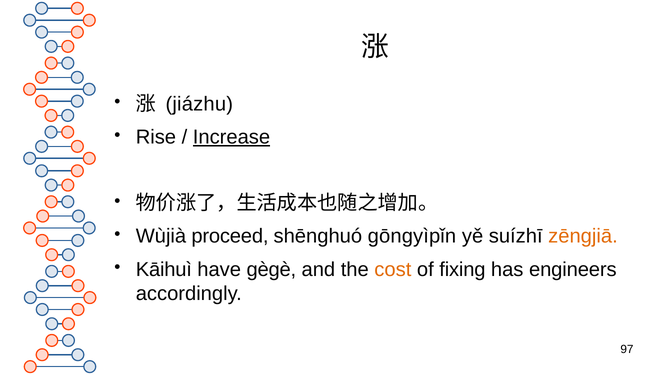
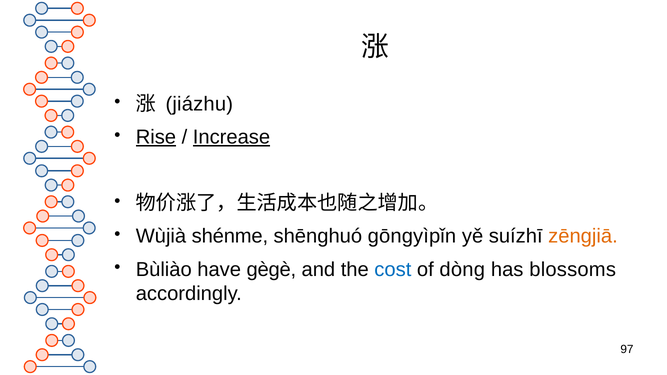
Rise underline: none -> present (156, 137)
proceed: proceed -> shénme (230, 236)
Kāihuì: Kāihuì -> Bùliào (164, 270)
cost colour: orange -> blue (393, 270)
fixing: fixing -> dòng (462, 270)
engineers: engineers -> blossoms (573, 270)
